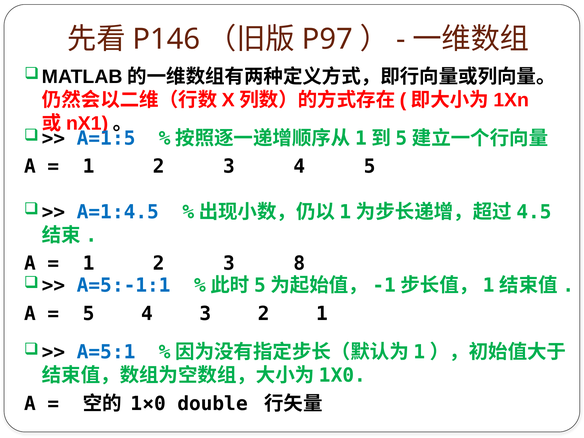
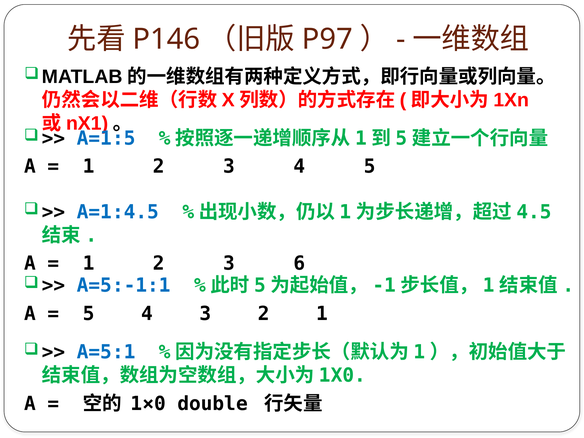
8: 8 -> 6 (299, 263)
